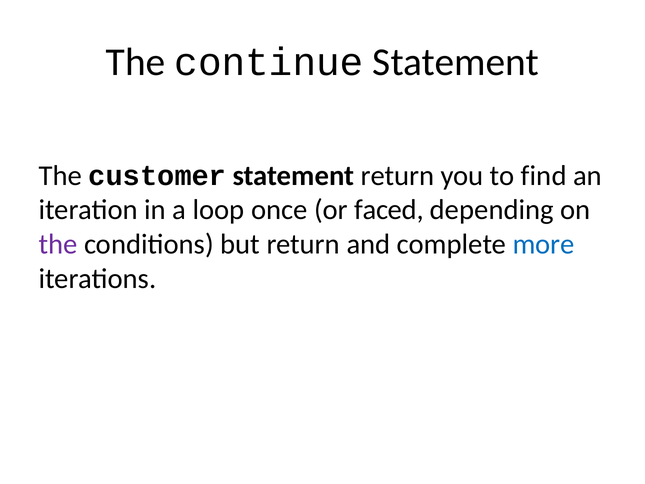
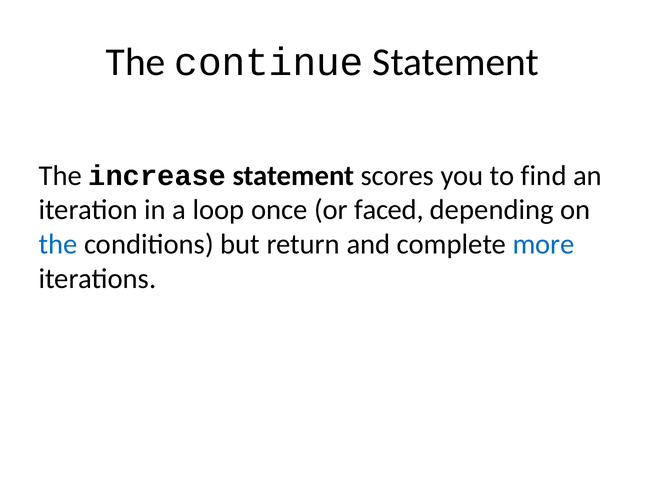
customer: customer -> increase (157, 175)
statement return: return -> scores (397, 175)
the colour: purple -> blue (58, 244)
